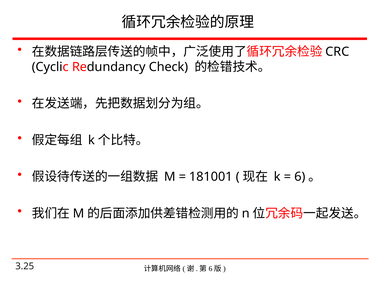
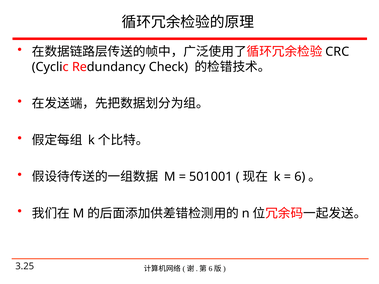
181001: 181001 -> 501001 (211, 177)
